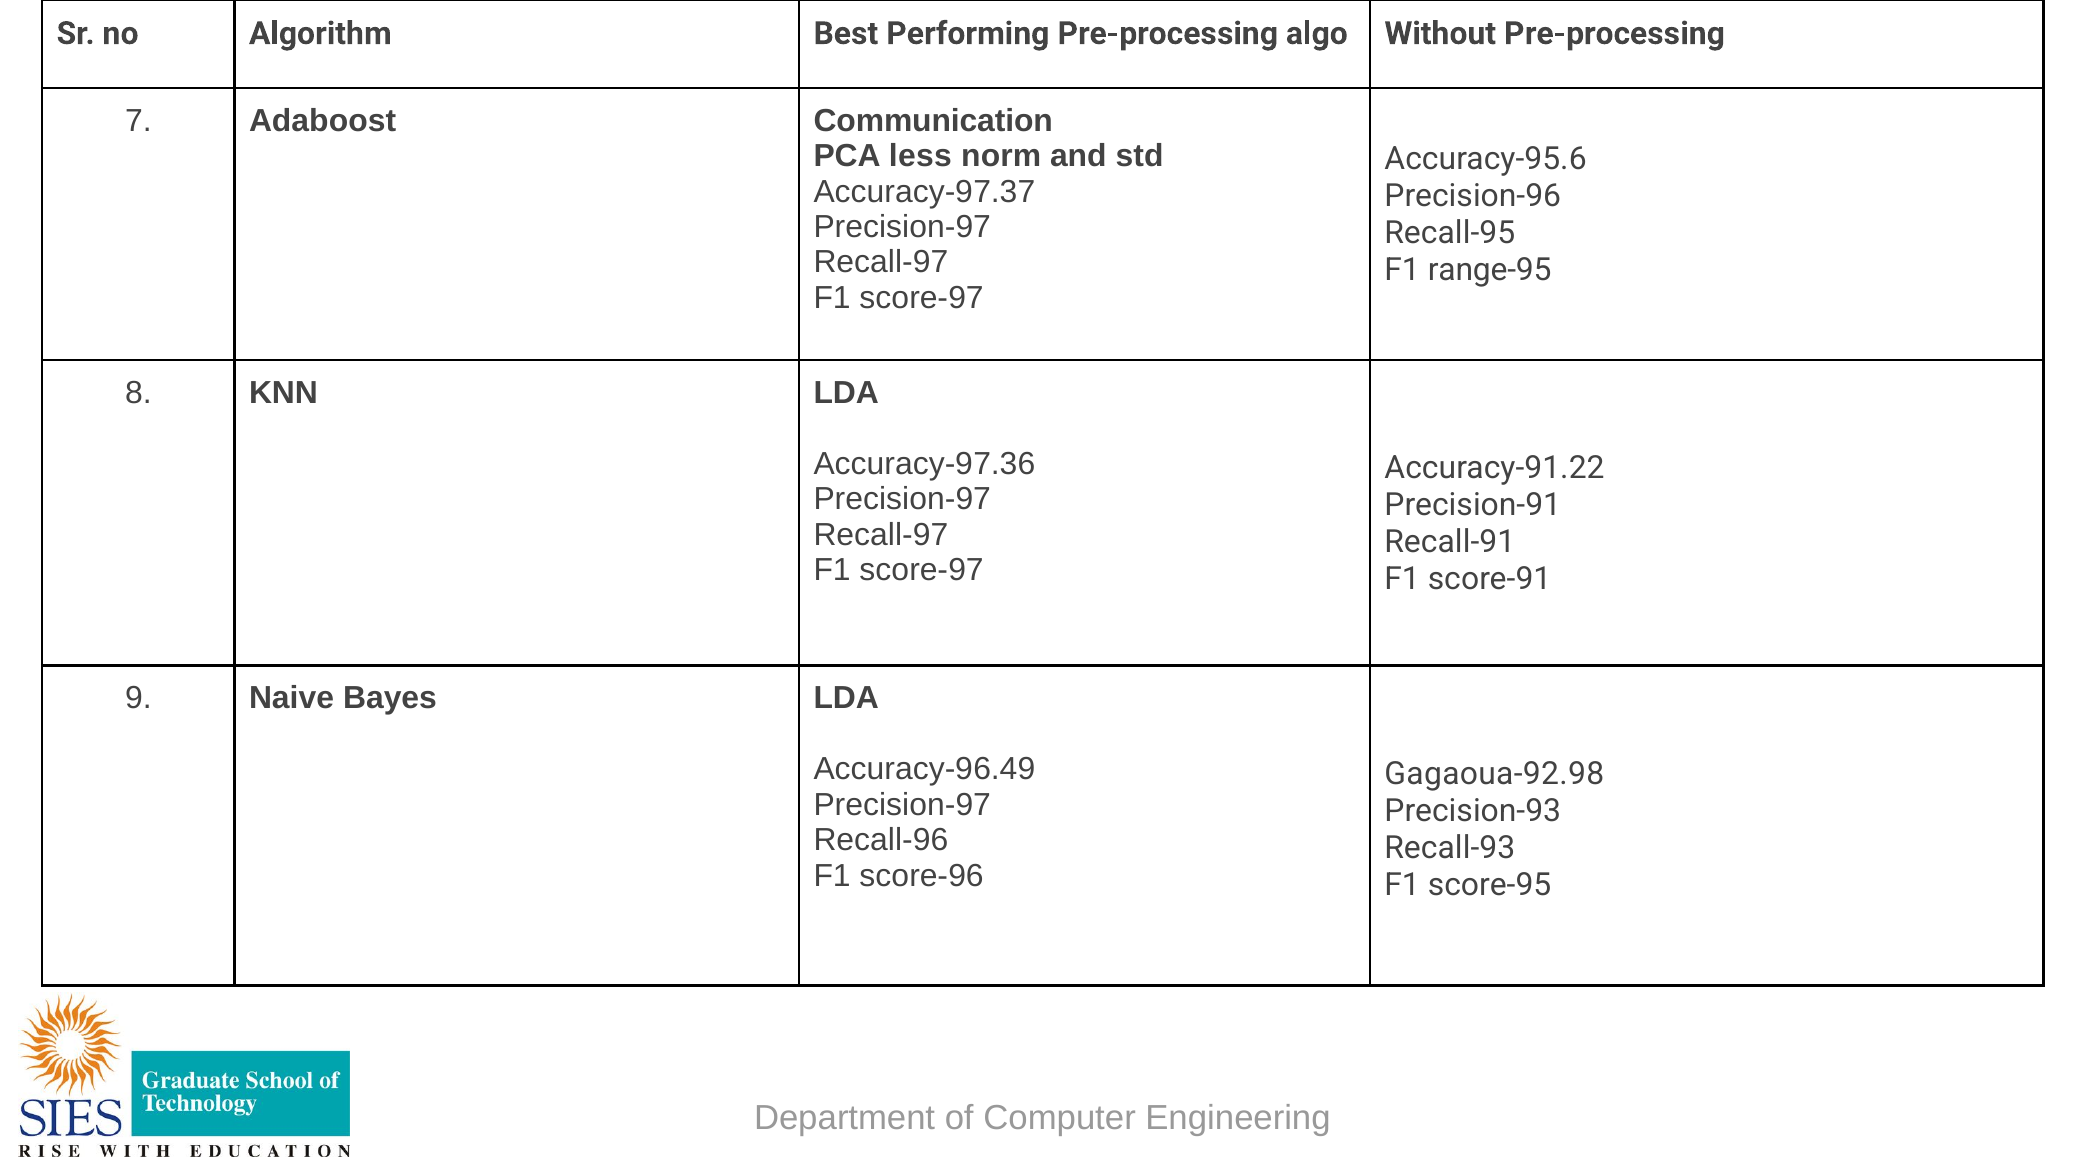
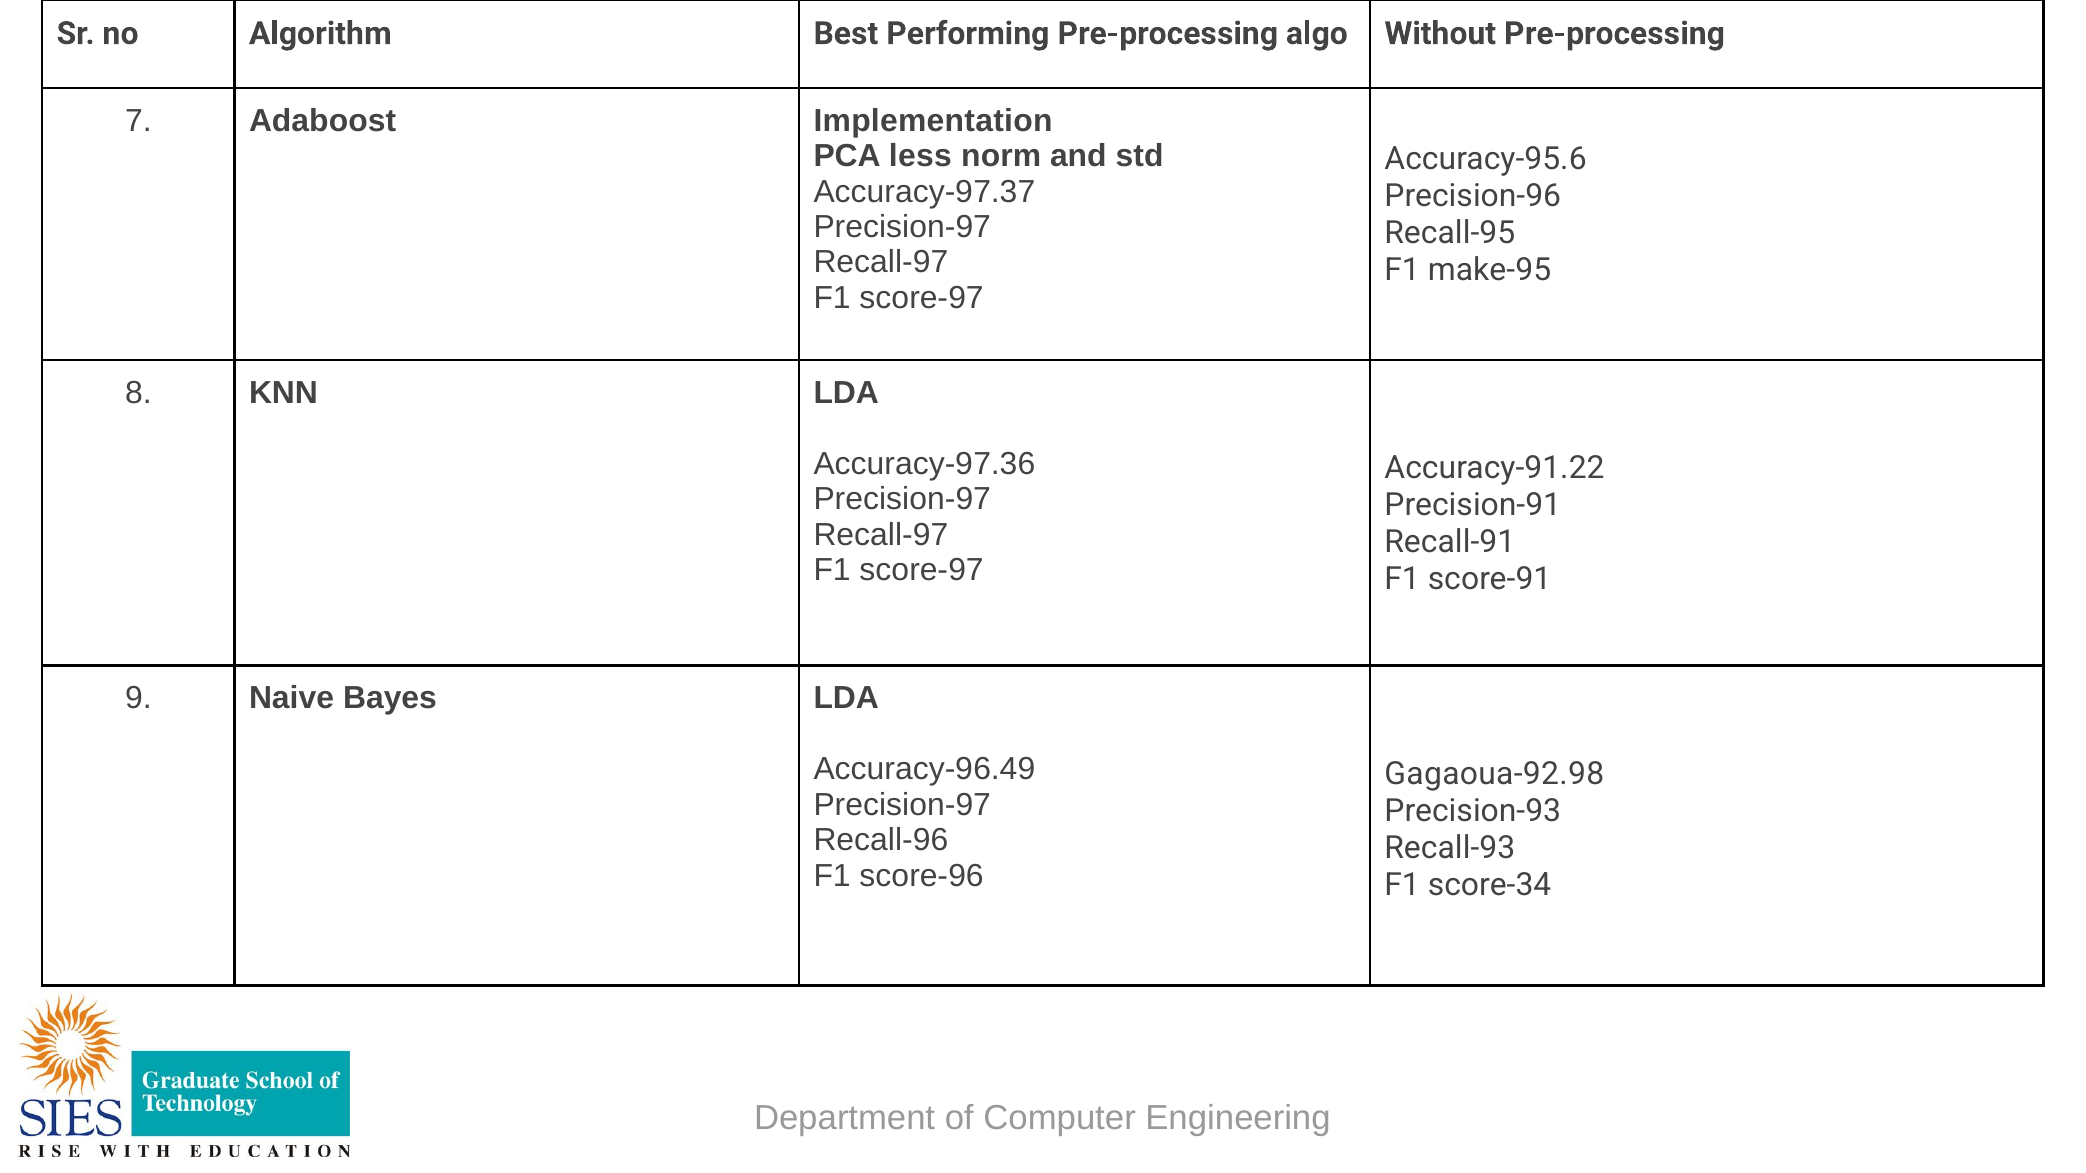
Communication: Communication -> Implementation (933, 121)
range-95: range-95 -> make-95 (1490, 270)
score-95: score-95 -> score-34 (1490, 885)
